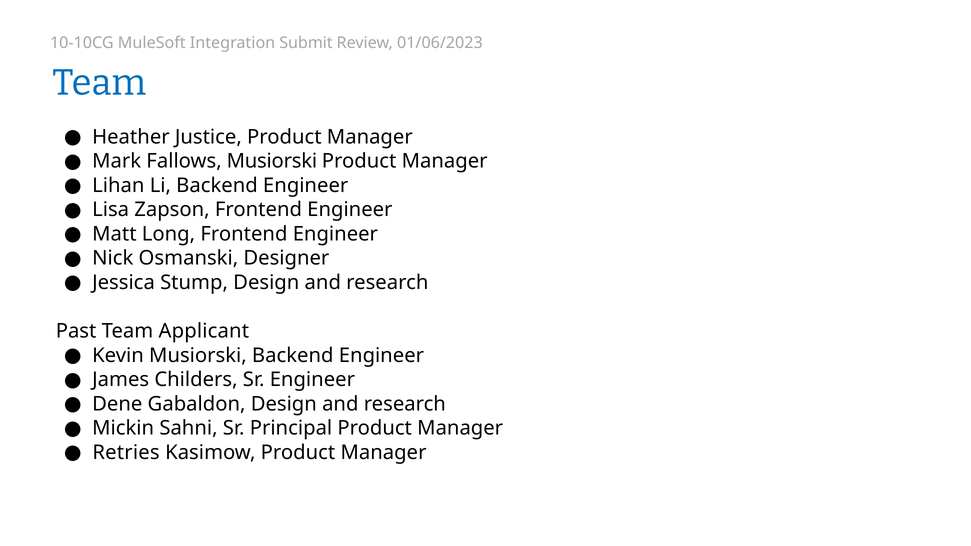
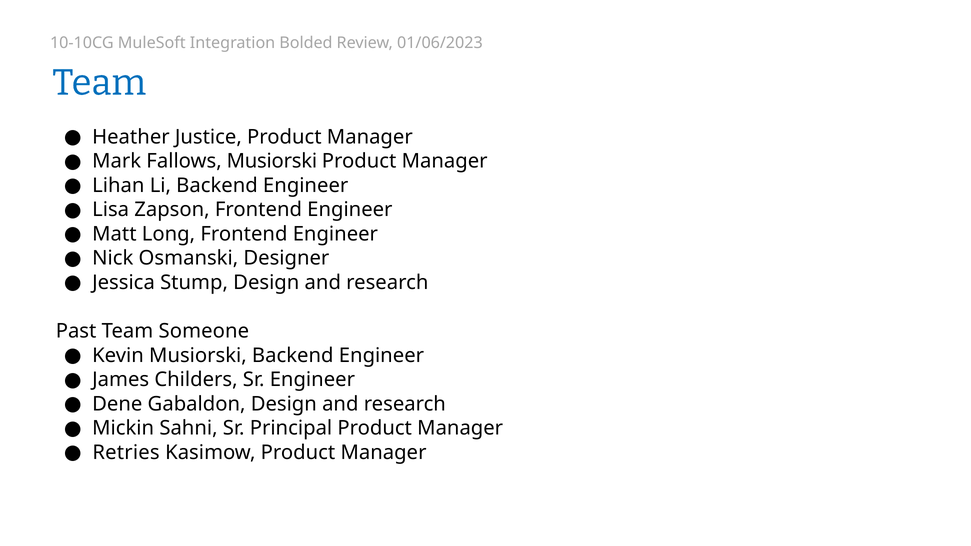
Submit: Submit -> Bolded (306, 43)
Applicant: Applicant -> Someone (204, 331)
